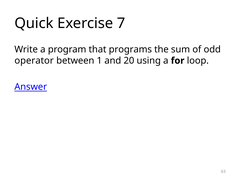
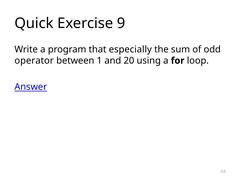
7: 7 -> 9 (121, 23)
programs: programs -> especially (130, 49)
